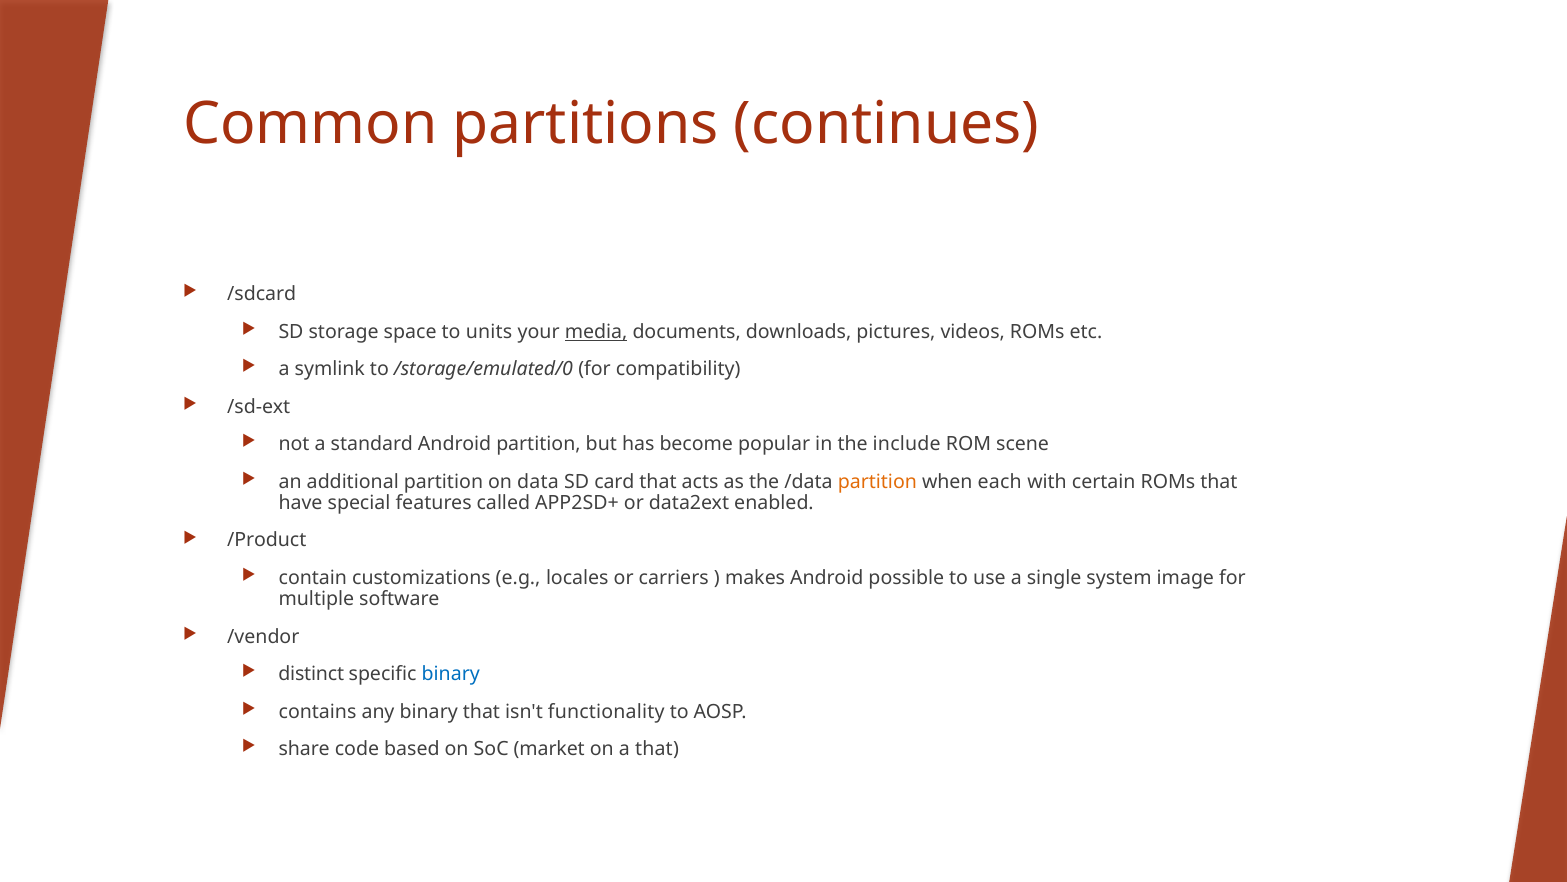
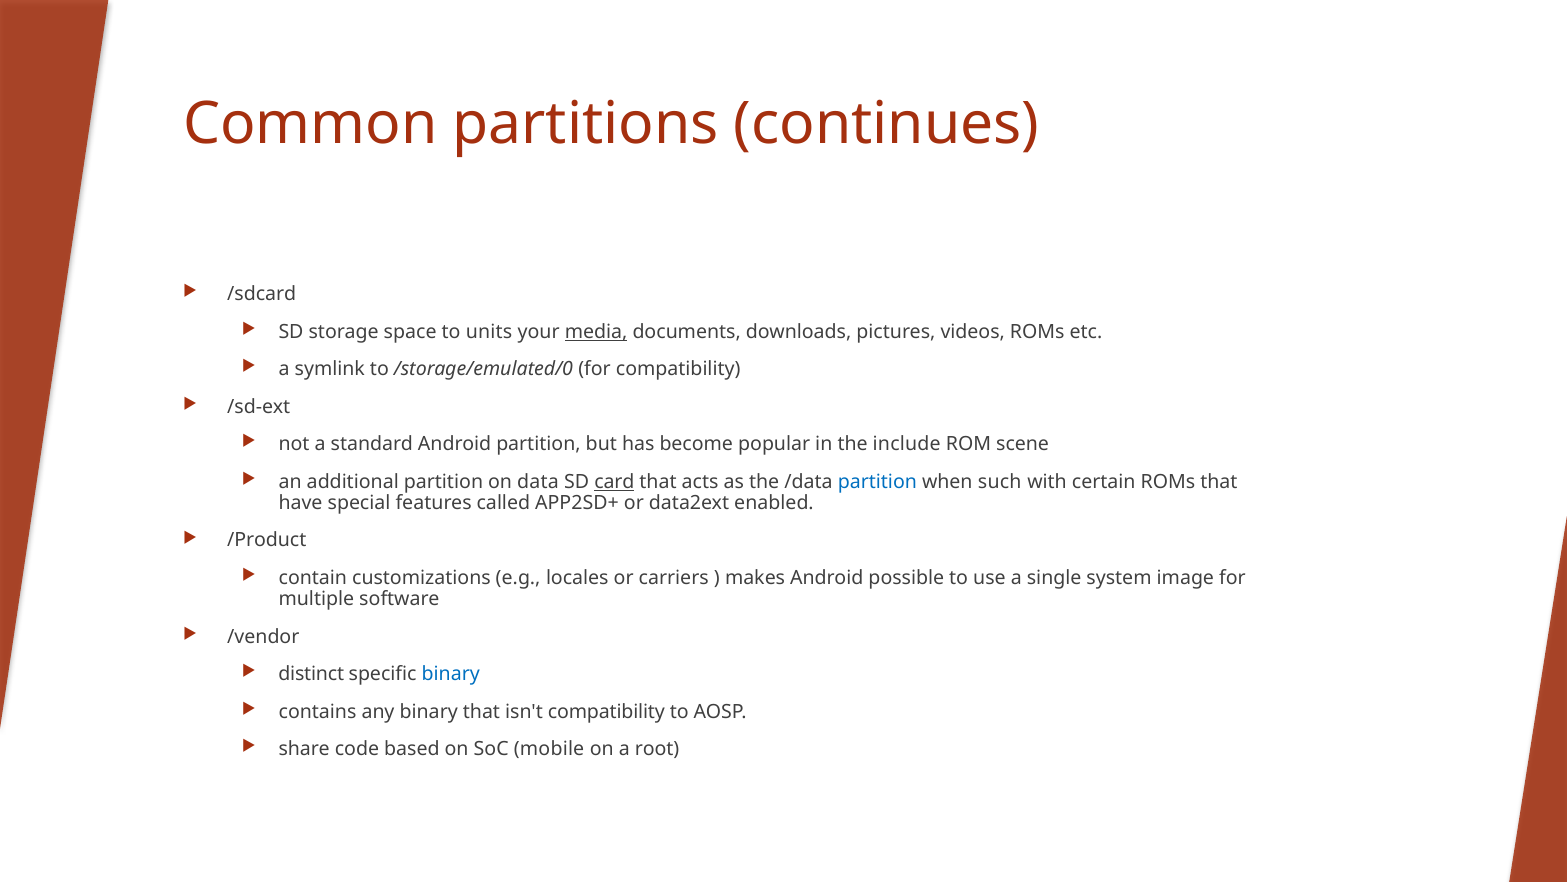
card underline: none -> present (614, 481)
partition colour: orange -> blue (877, 481)
each: each -> such (1000, 481)
isn't functionality: functionality -> compatibility (606, 711)
market: market -> mobile (549, 749)
a that: that -> root (657, 749)
